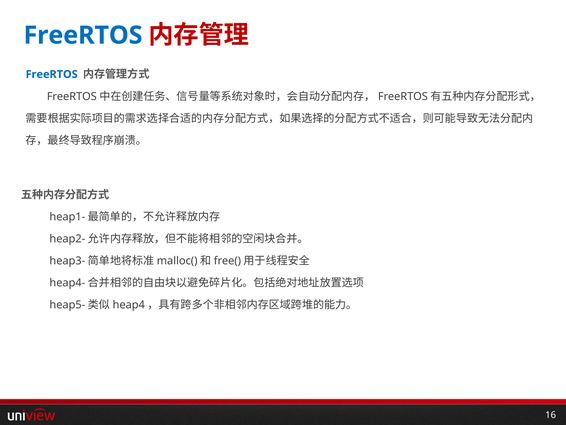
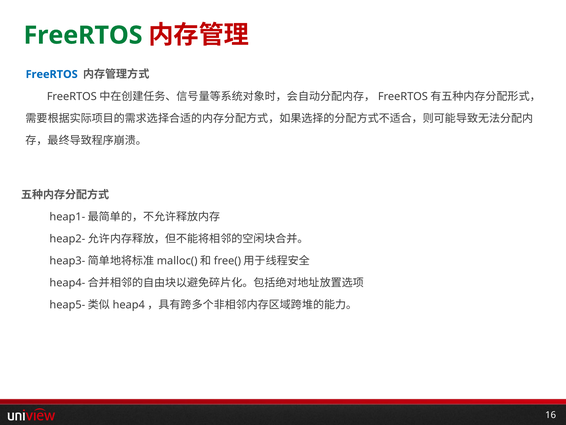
FreeRTOS colour: blue -> green (83, 35)
